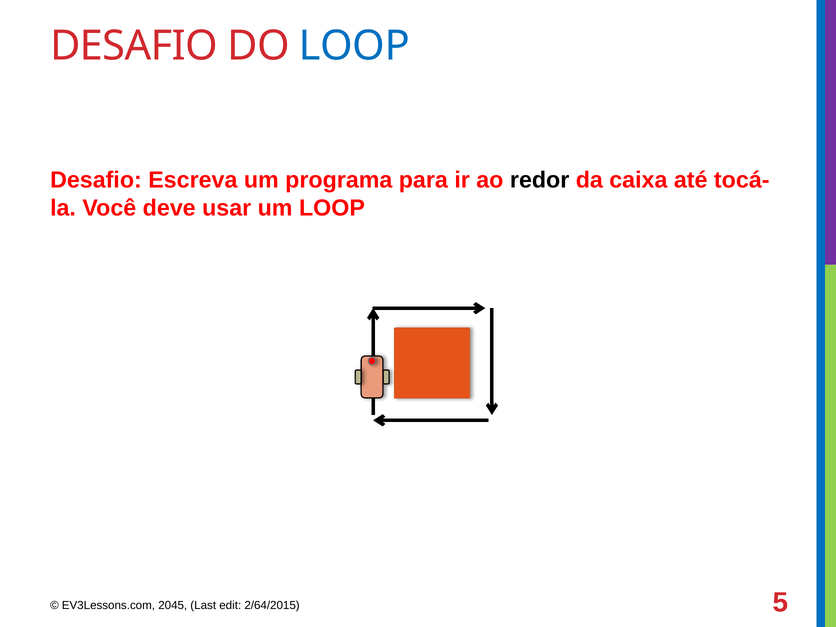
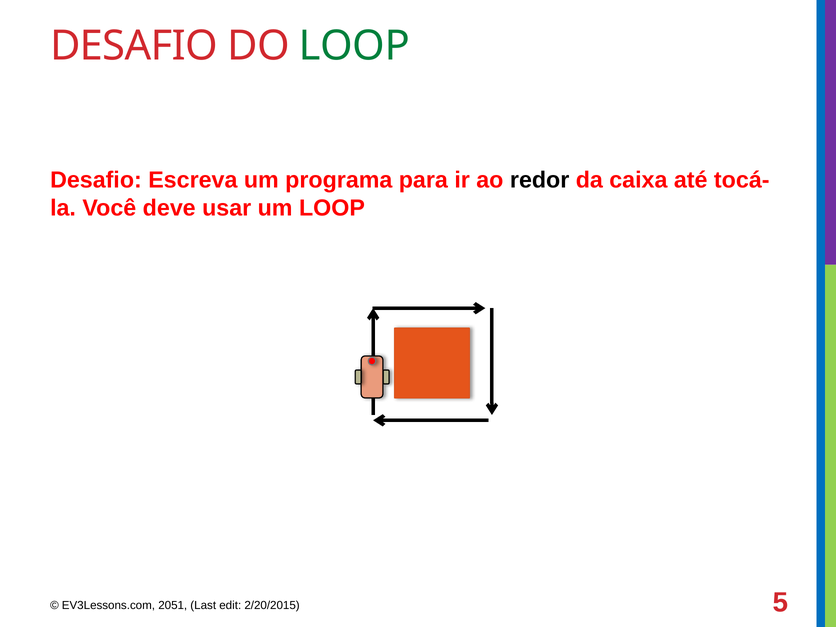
LOOP colour: blue -> green (354, 46)
2045: 2045 -> 2051 (173, 606)
2/64/2015: 2/64/2015 -> 2/20/2015 (272, 606)
